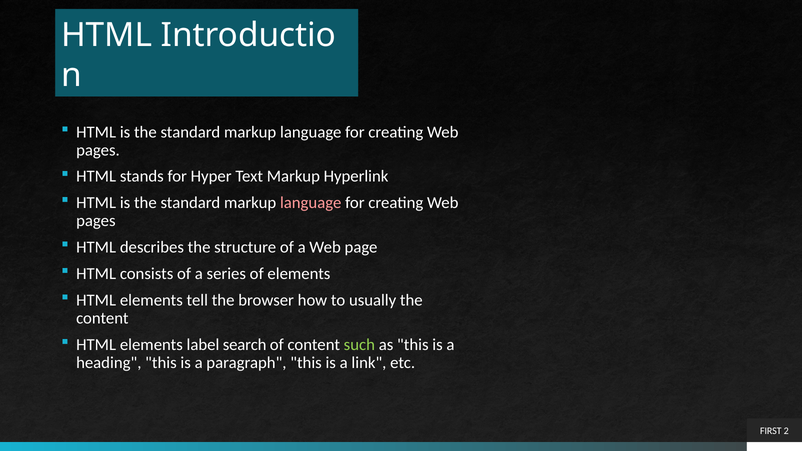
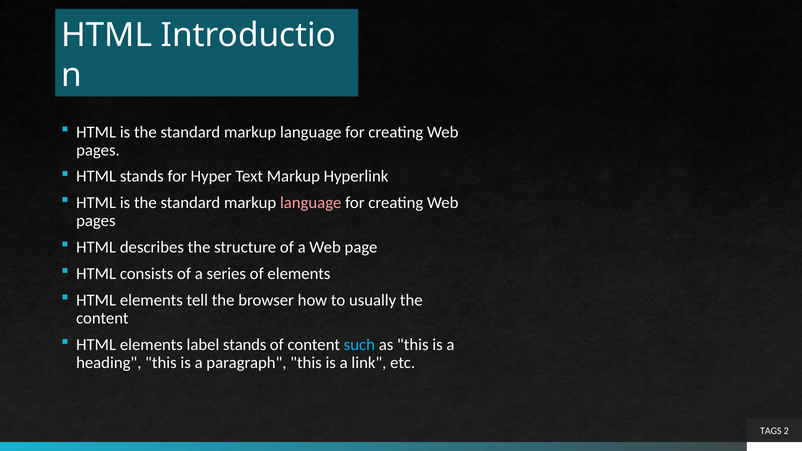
label search: search -> stands (245, 345)
such colour: light green -> light blue (359, 345)
FIRST: FIRST -> TAGS (771, 431)
